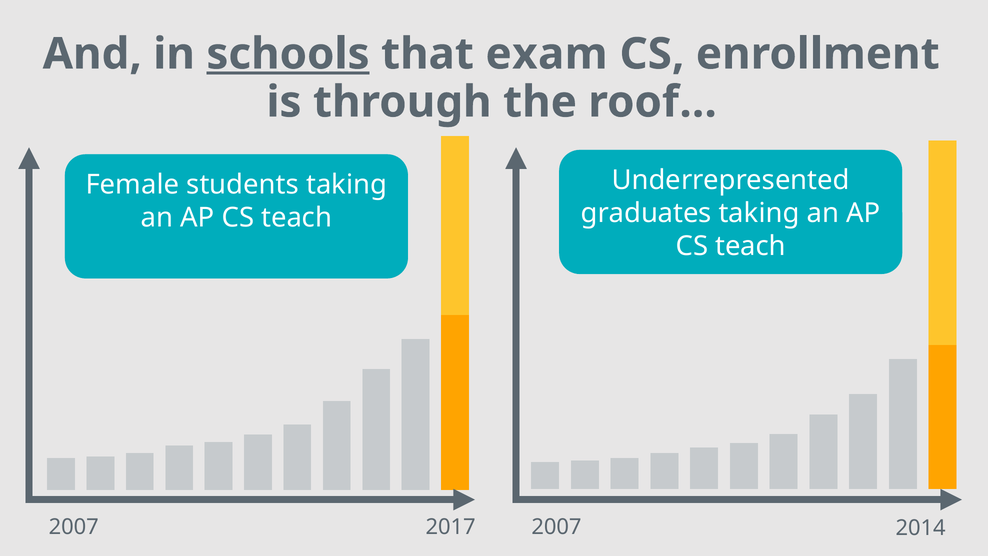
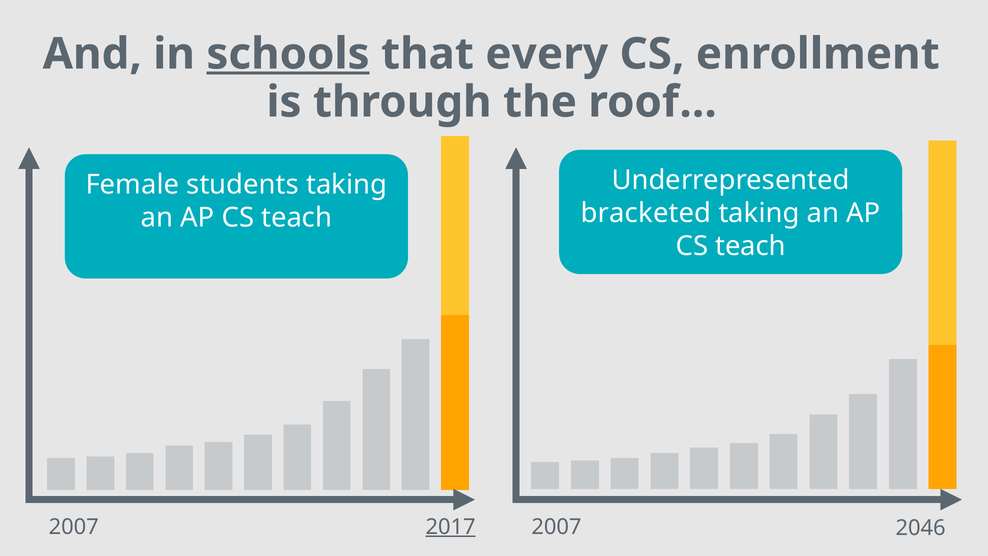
exam: exam -> every (547, 54)
graduates: graduates -> bracketed (646, 213)
2017 underline: none -> present (451, 527)
2014: 2014 -> 2046 (921, 528)
